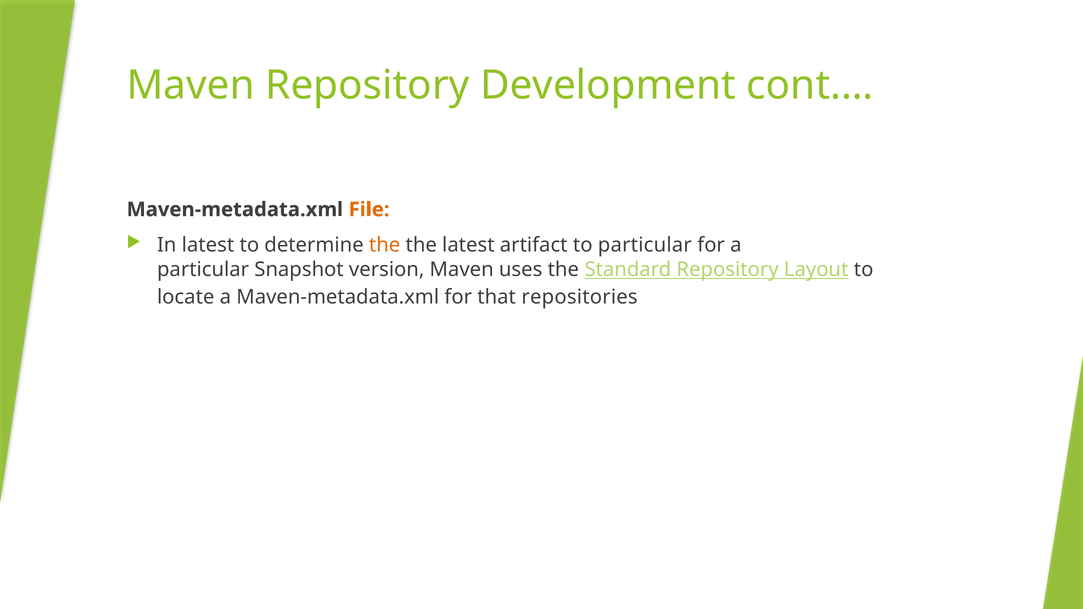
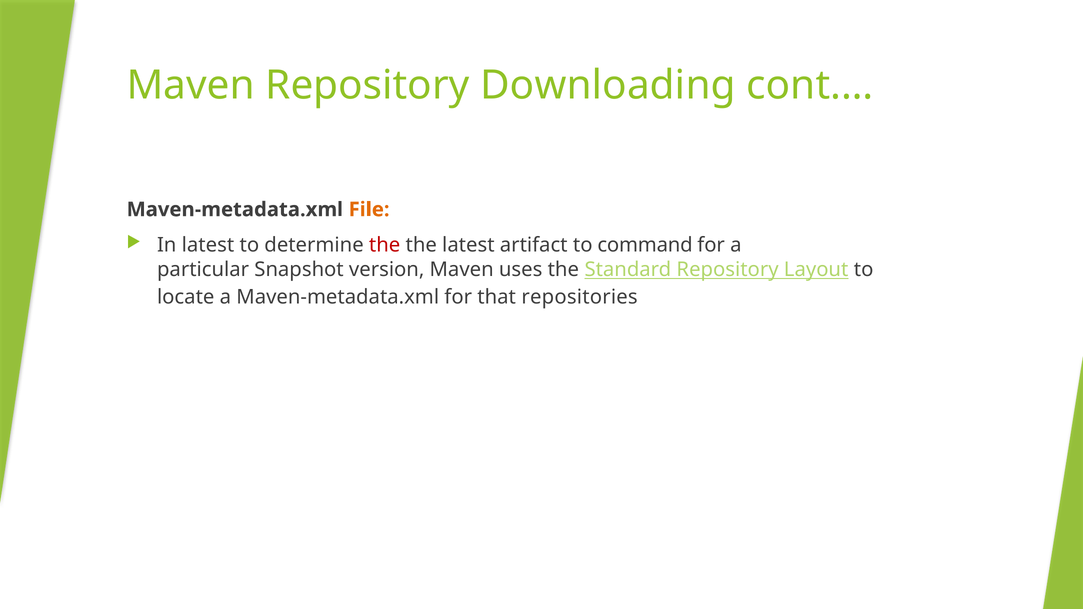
Development: Development -> Downloading (608, 85)
the colour: orange -> red (385, 245)
to particular: particular -> command (645, 245)
